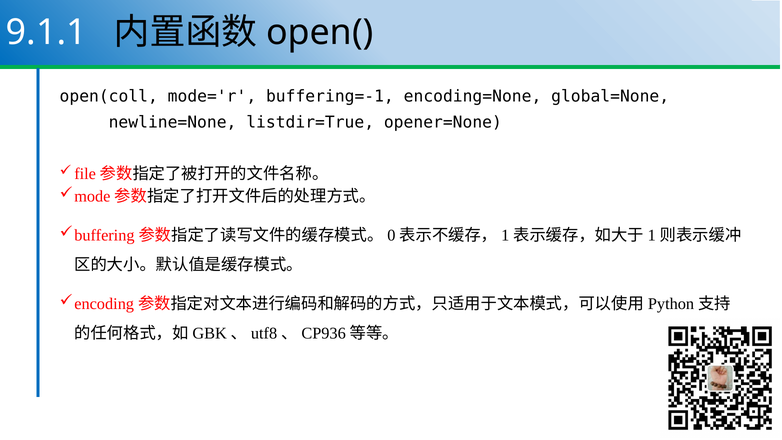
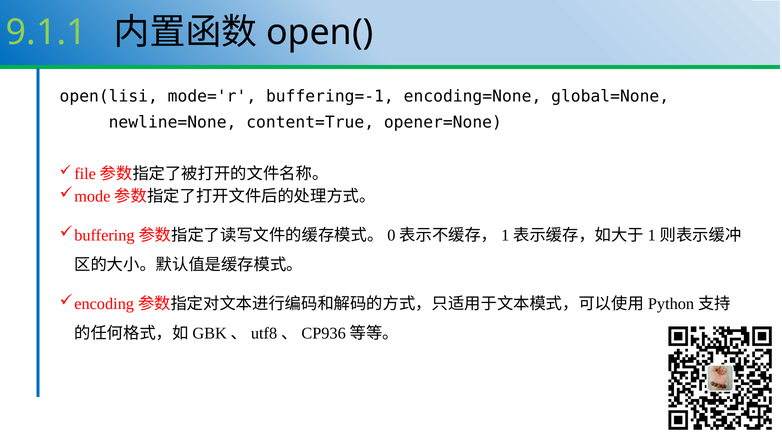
9.1.1 colour: white -> light green (46, 32)
open(coll: open(coll -> open(lisi (109, 96)
listdir=True: listdir=True -> content=True (310, 122)
